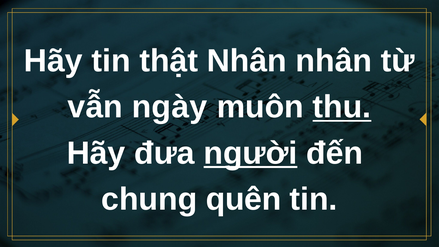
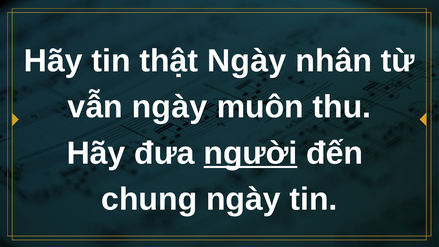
thật Nhân: Nhân -> Ngày (247, 61)
thu underline: present -> none (342, 107)
chung quên: quên -> ngày (243, 199)
